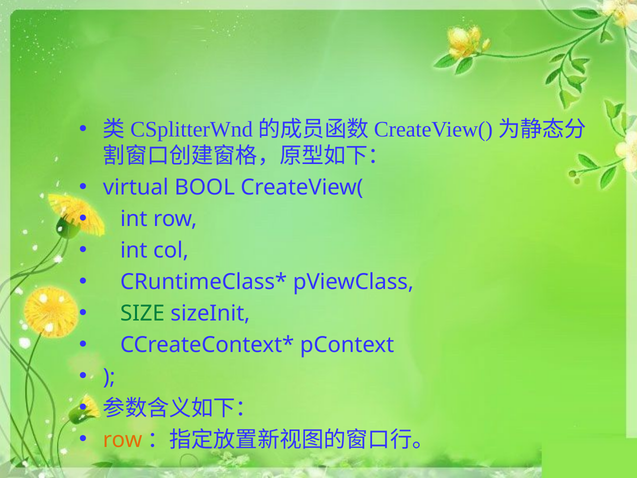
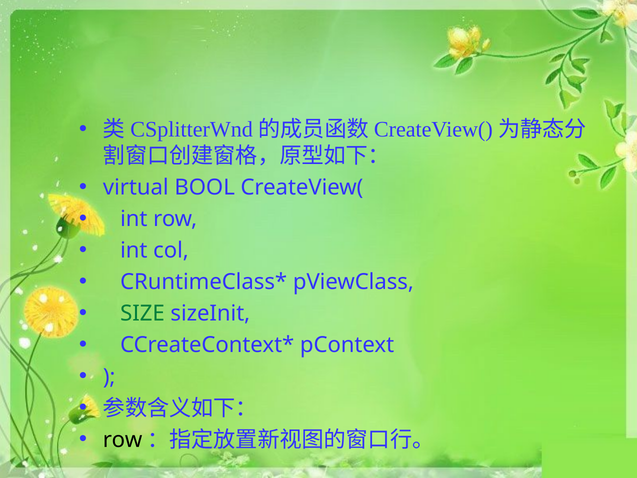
row colour: orange -> black (123, 440)
